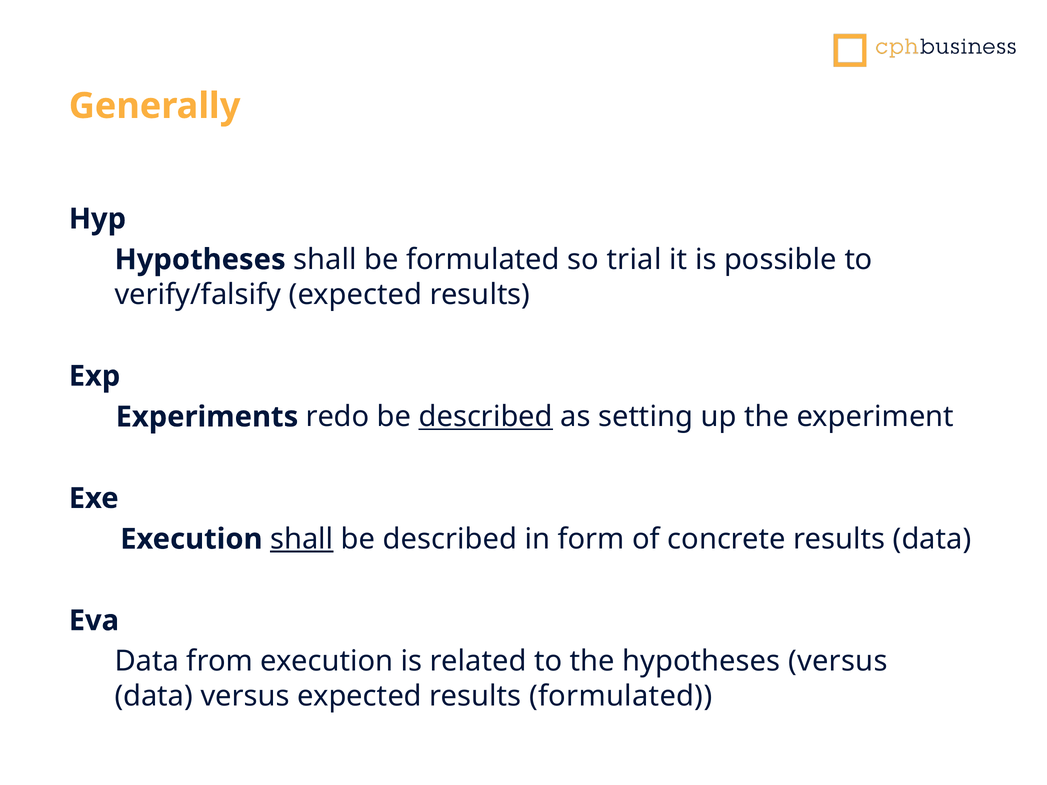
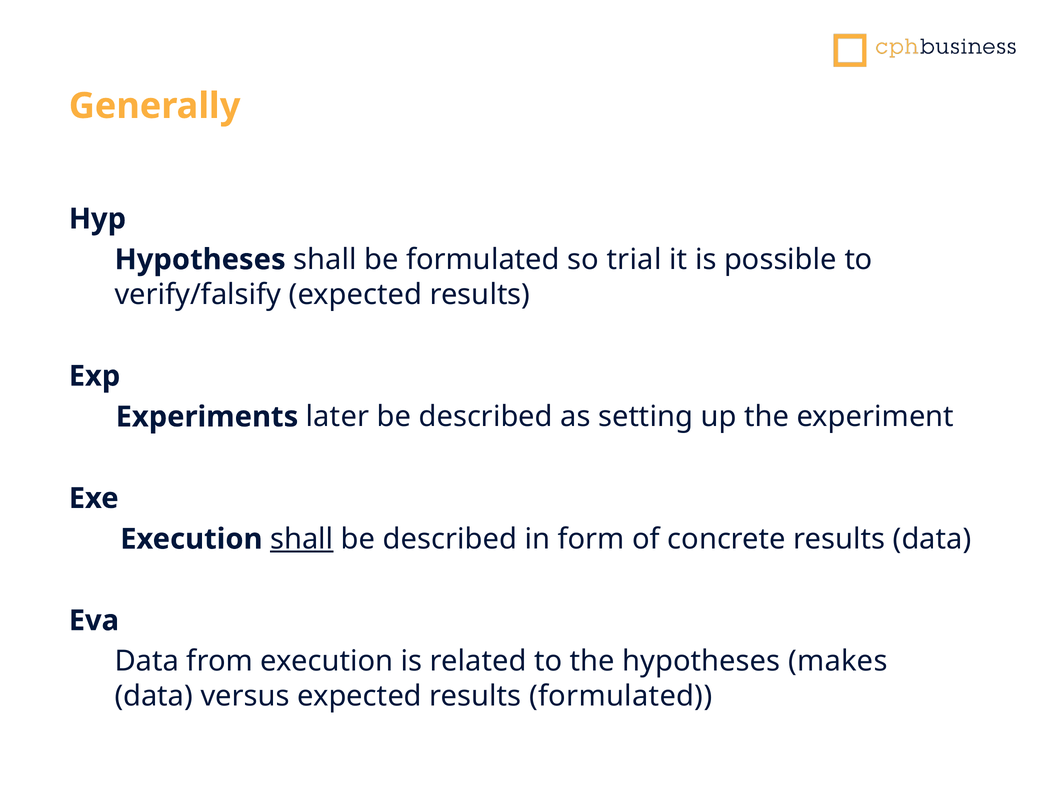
redo: redo -> later (337, 417)
described underline: present -> none (486, 417)
hypotheses versus: versus -> makes (838, 662)
